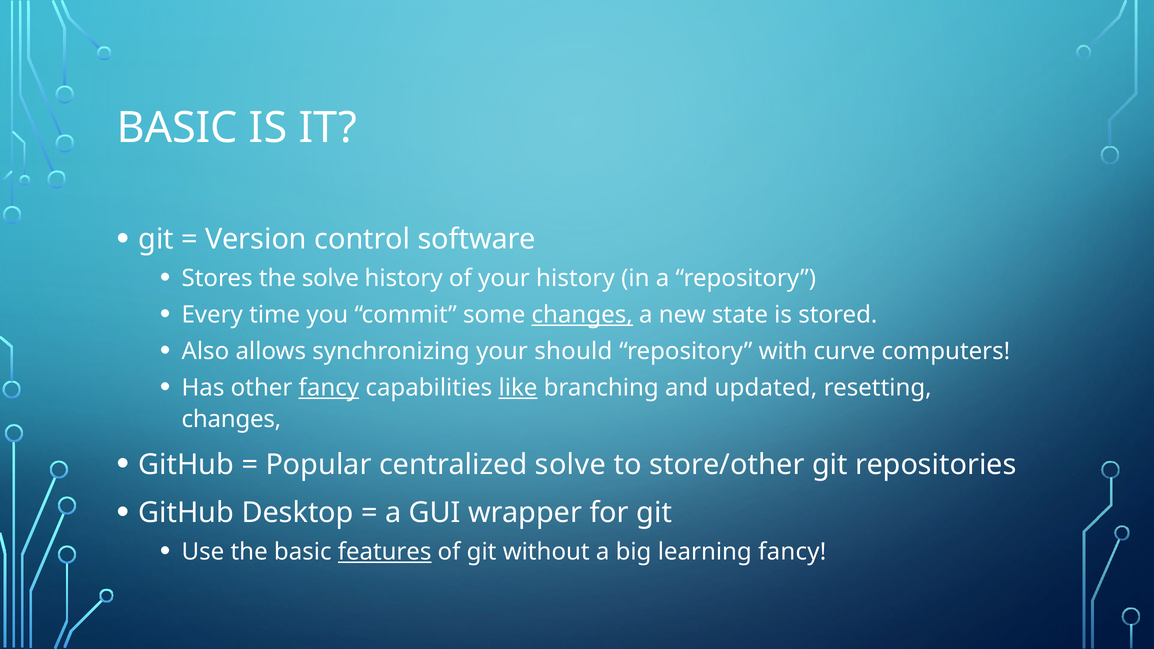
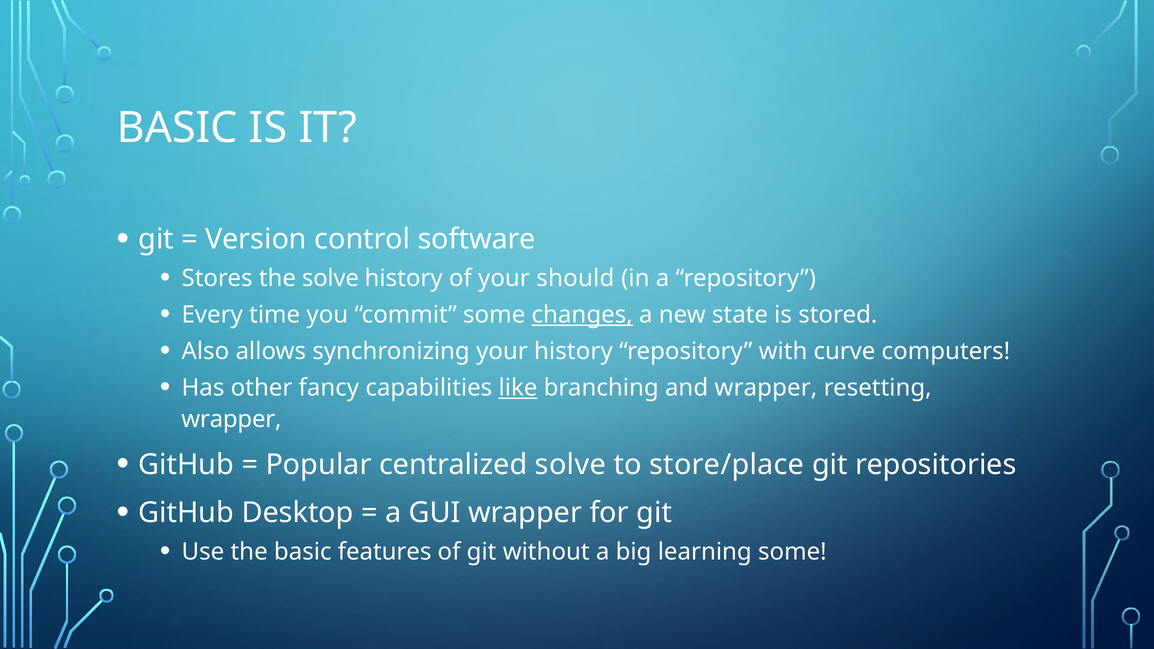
your history: history -> should (575, 278)
your should: should -> history (573, 351)
fancy underline: present -> none (329, 388)
and updated: updated -> wrapper (766, 388)
changes: changes -> wrapper (231, 419)
store/other: store/other -> store/place (727, 465)
features underline: present -> none (385, 552)
learning fancy: fancy -> some (792, 552)
